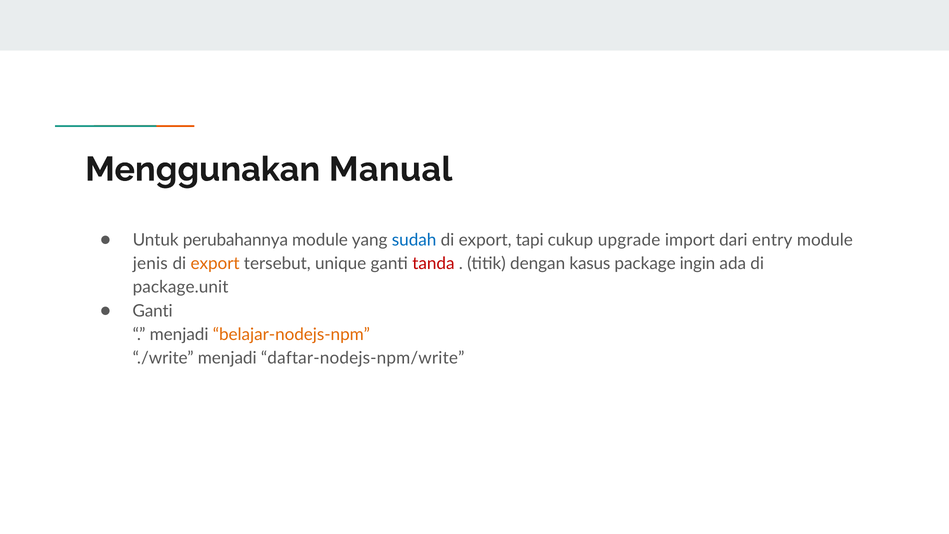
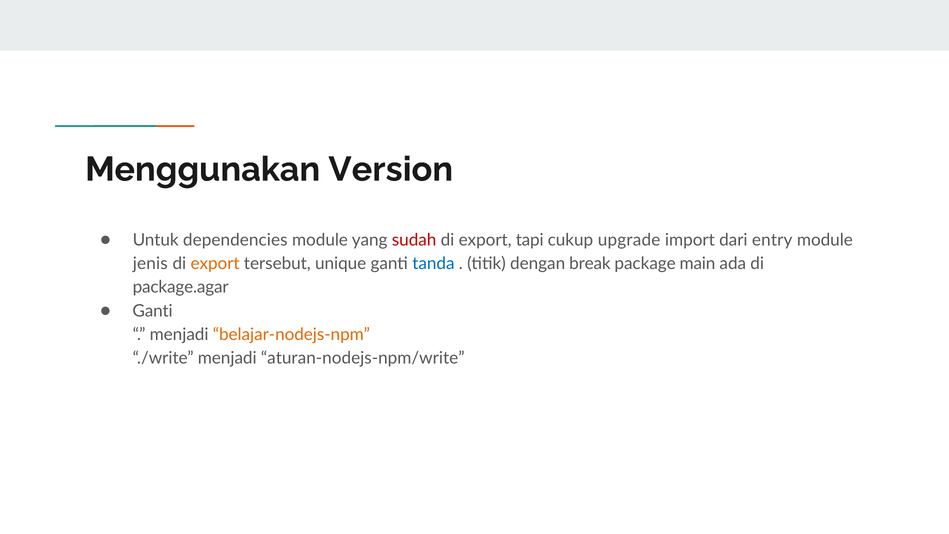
Manual: Manual -> Version (391, 169)
perubahannya: perubahannya -> dependencies (235, 240)
sudah colour: blue -> red (414, 240)
tanda colour: red -> blue (433, 263)
kasus: kasus -> break (590, 263)
ingin: ingin -> main (697, 263)
package.unit: package.unit -> package.agar (181, 287)
daftar-nodejs-npm/write: daftar-nodejs-npm/write -> aturan-nodejs-npm/write (363, 358)
